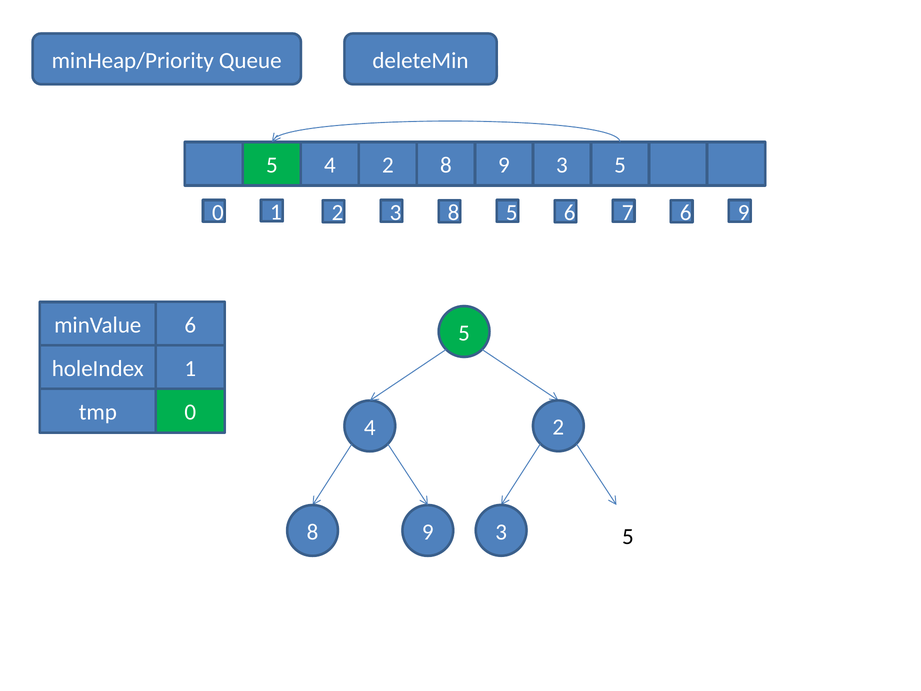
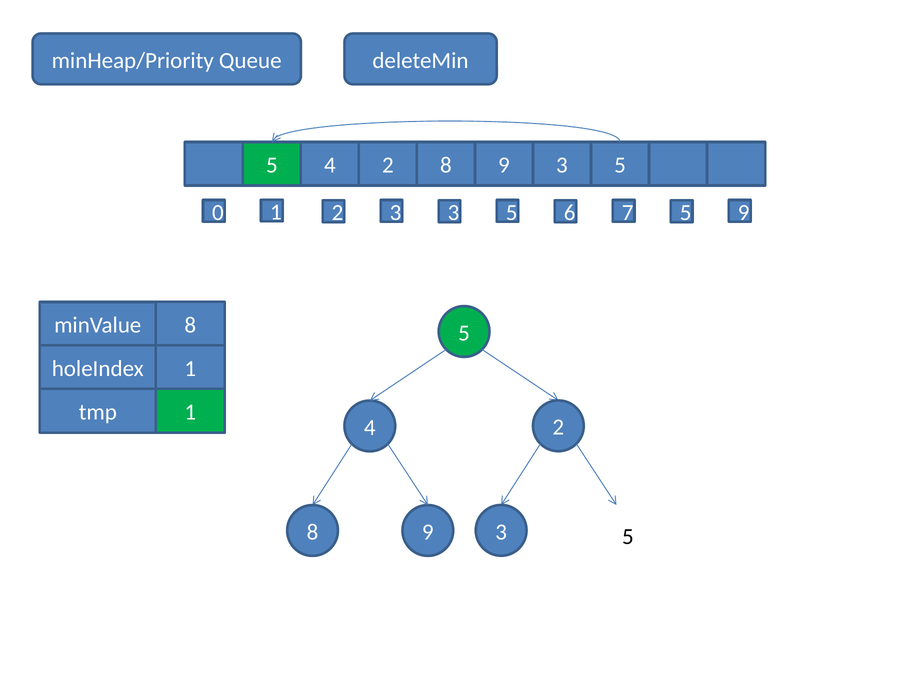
3 8: 8 -> 3 (454, 213)
7 6: 6 -> 5 (686, 213)
minValue 6: 6 -> 8 (190, 325)
tmp 0: 0 -> 1 (190, 412)
